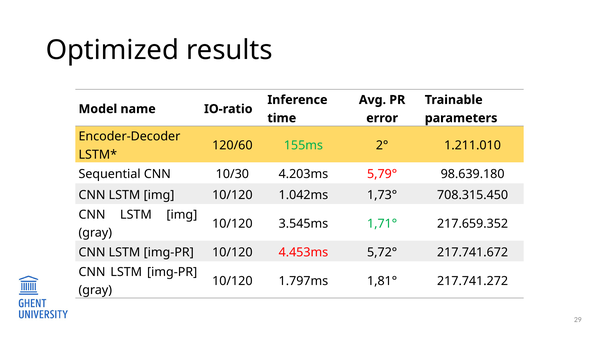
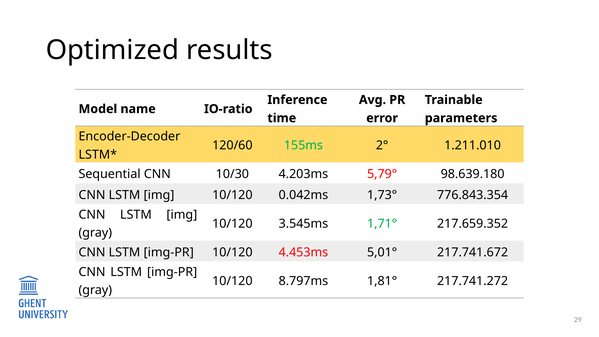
1.042ms: 1.042ms -> 0.042ms (303, 195)
708.315.450: 708.315.450 -> 776.843.354 (473, 195)
5,72°: 5,72° -> 5,01° (382, 252)
1.797ms: 1.797ms -> 8.797ms (303, 281)
